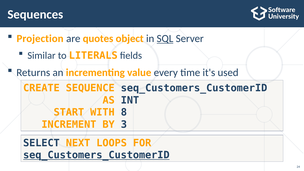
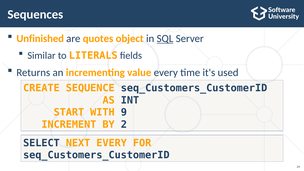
Projection: Projection -> Unfinished (40, 39)
8: 8 -> 9 (124, 112)
3: 3 -> 2 (124, 125)
NEXT LOOPS: LOOPS -> EVERY (112, 143)
seq_Customers_CustomerID underline: present -> none (96, 155)
